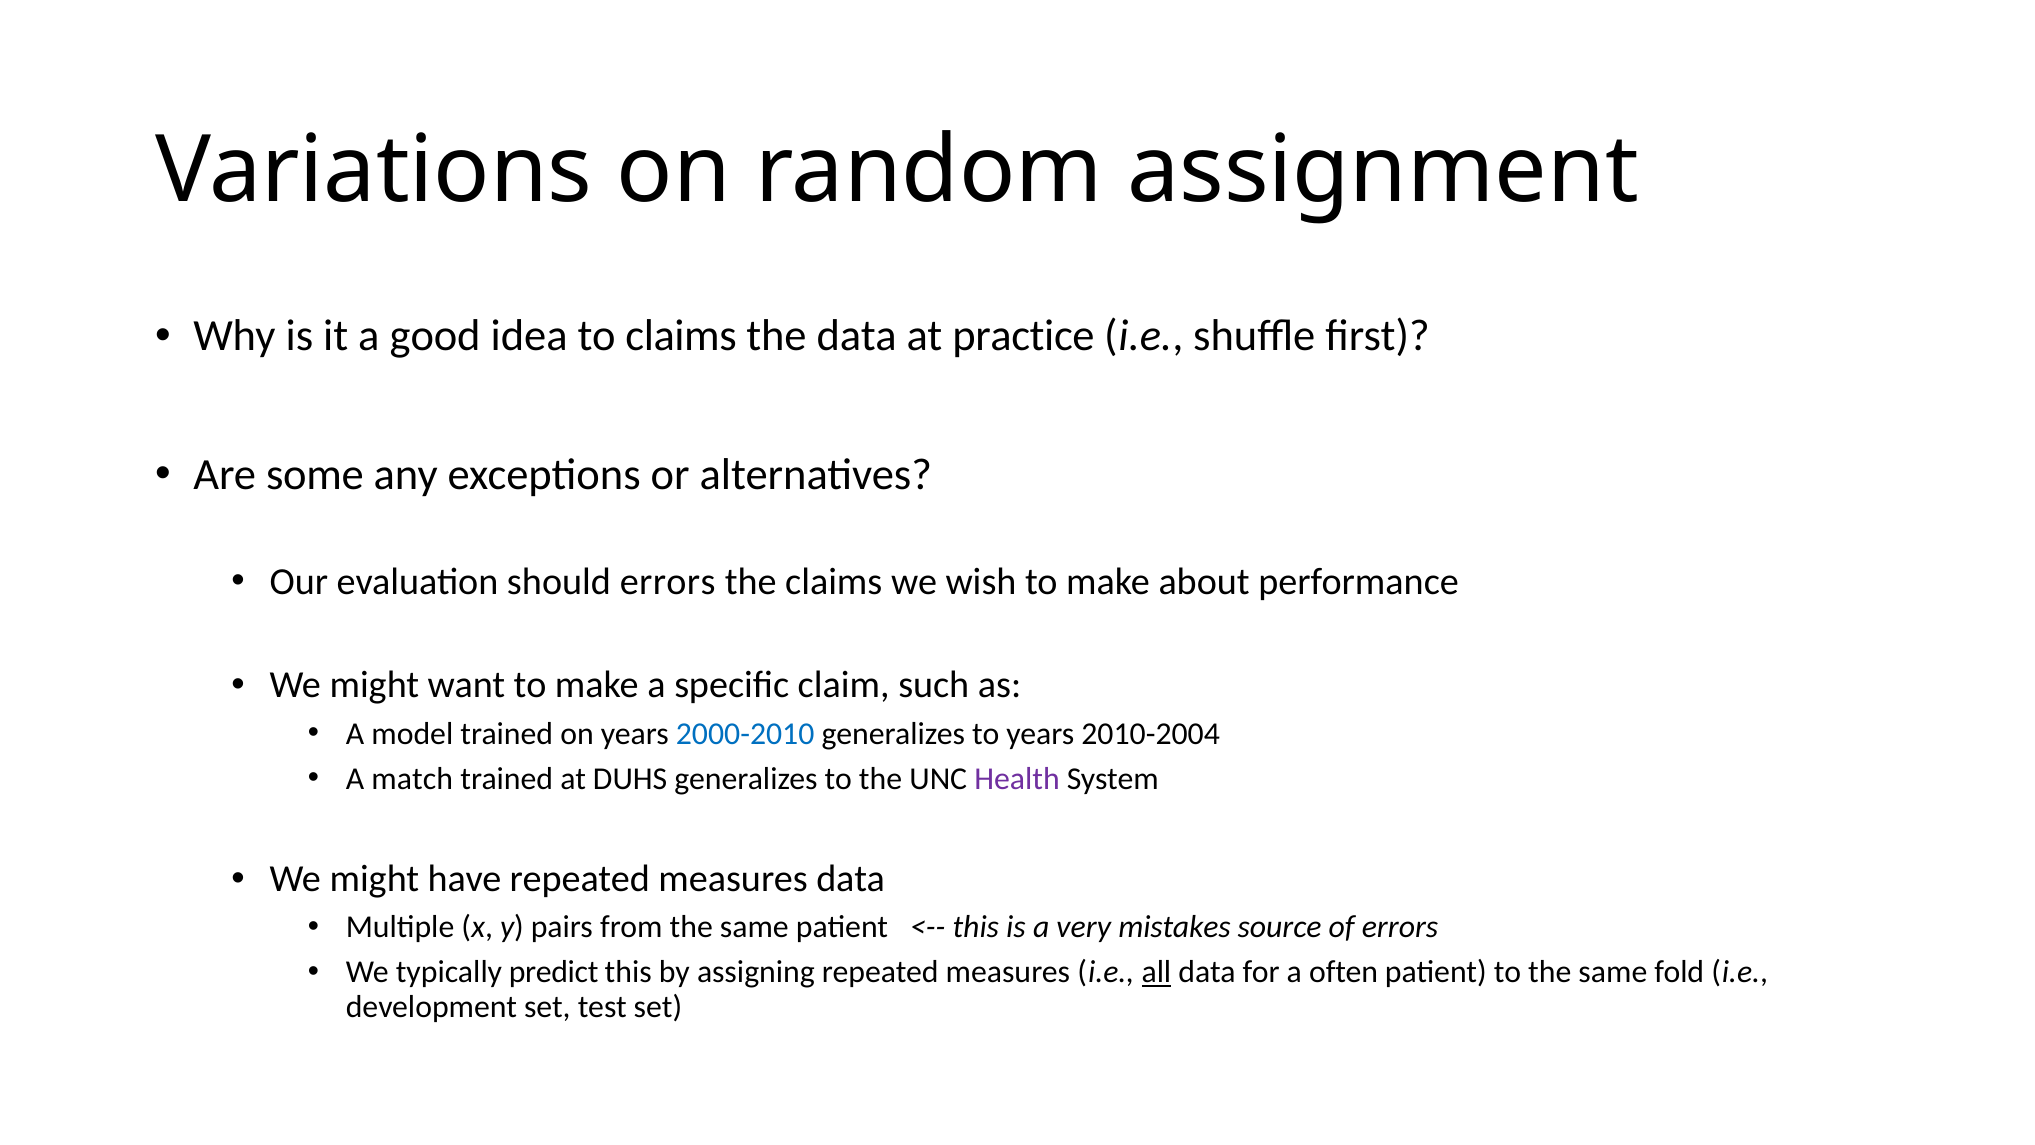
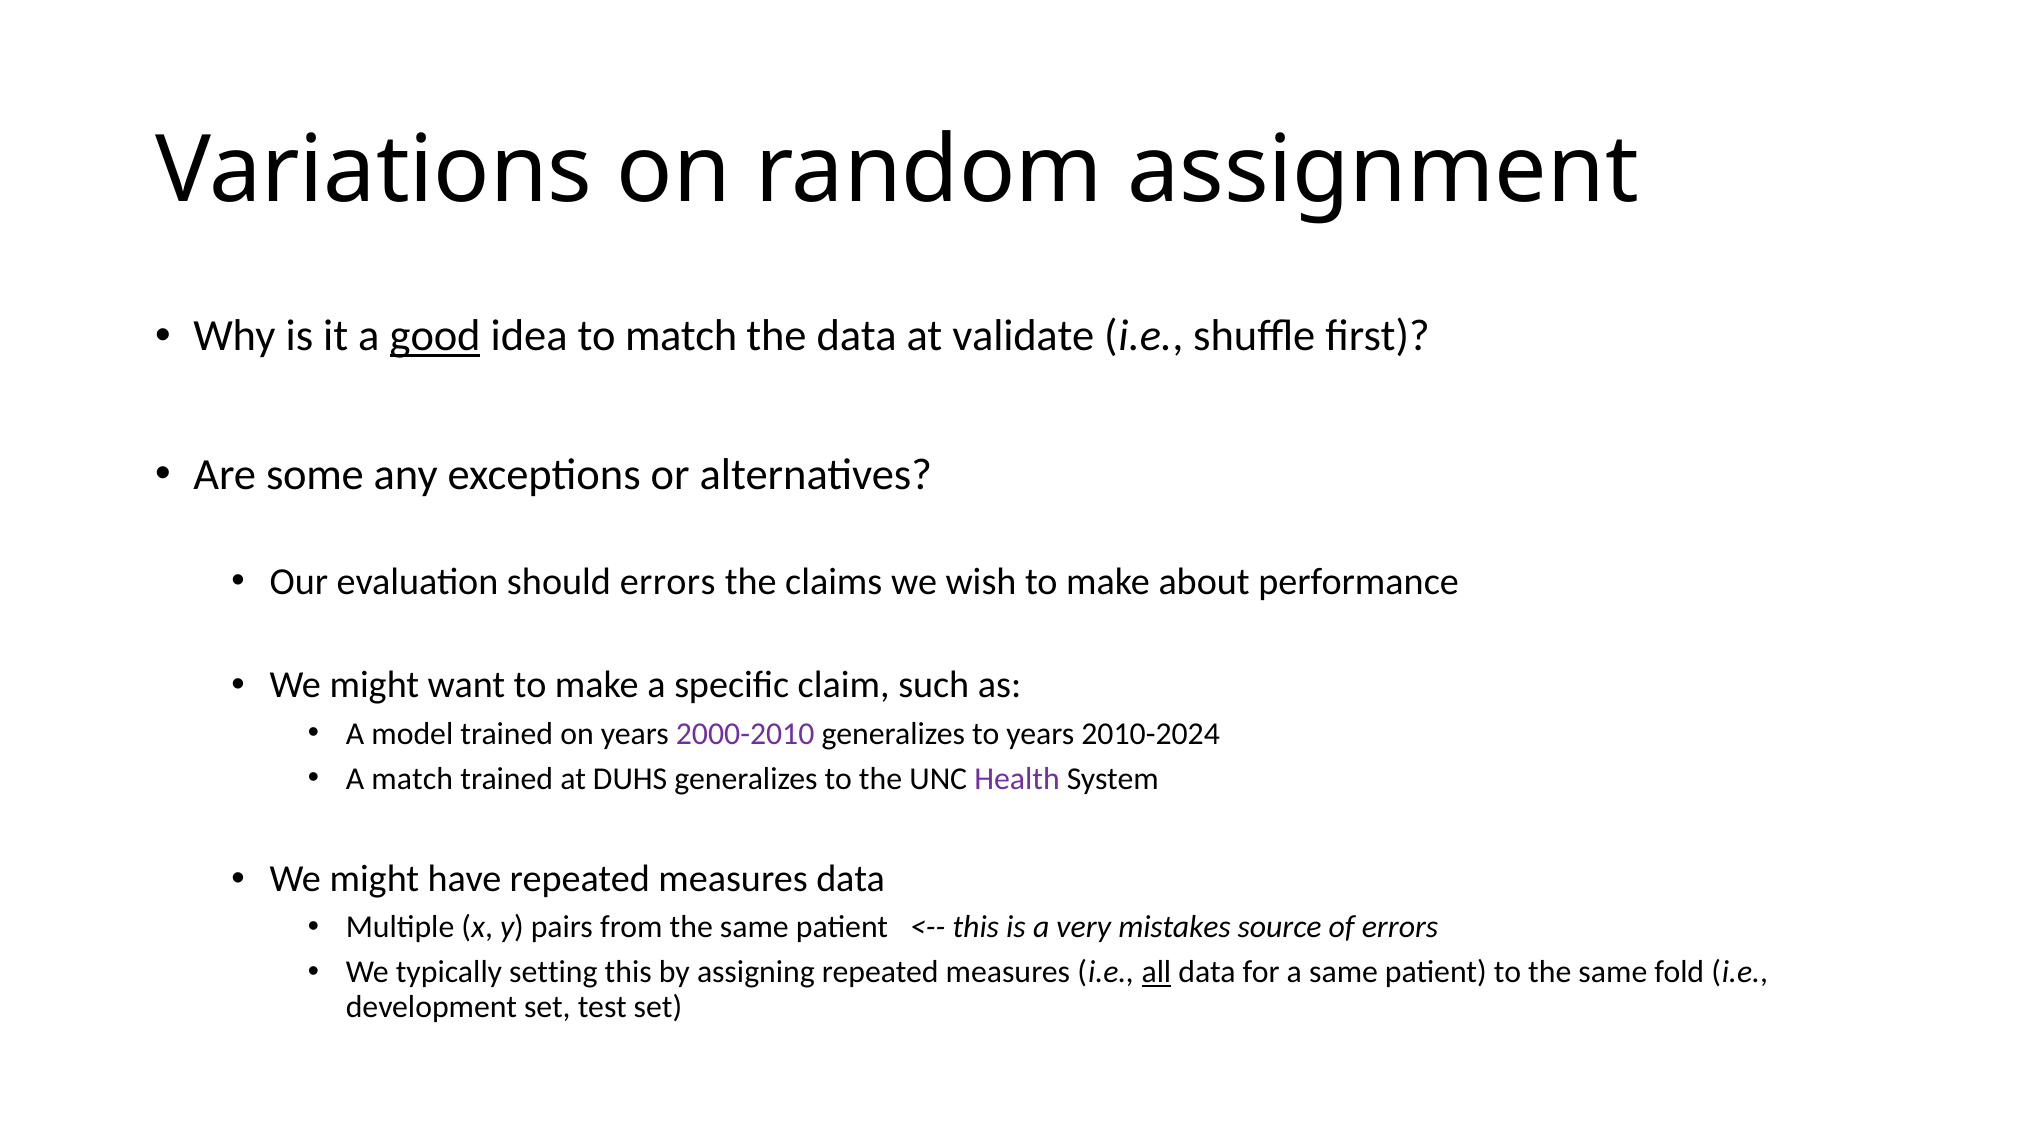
good underline: none -> present (435, 336)
to claims: claims -> match (681, 336)
practice: practice -> validate (1023, 336)
2000-2010 colour: blue -> purple (745, 734)
2010-2004: 2010-2004 -> 2010-2024 (1151, 734)
predict: predict -> setting (553, 972)
a often: often -> same (1344, 972)
